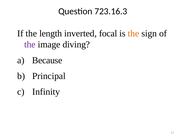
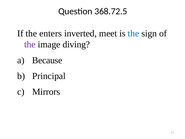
723.16.3: 723.16.3 -> 368.72.5 (111, 11)
length: length -> enters (51, 33)
focal: focal -> meet (108, 33)
the colour: orange -> blue (133, 33)
Infinity: Infinity -> Mirrors (46, 92)
